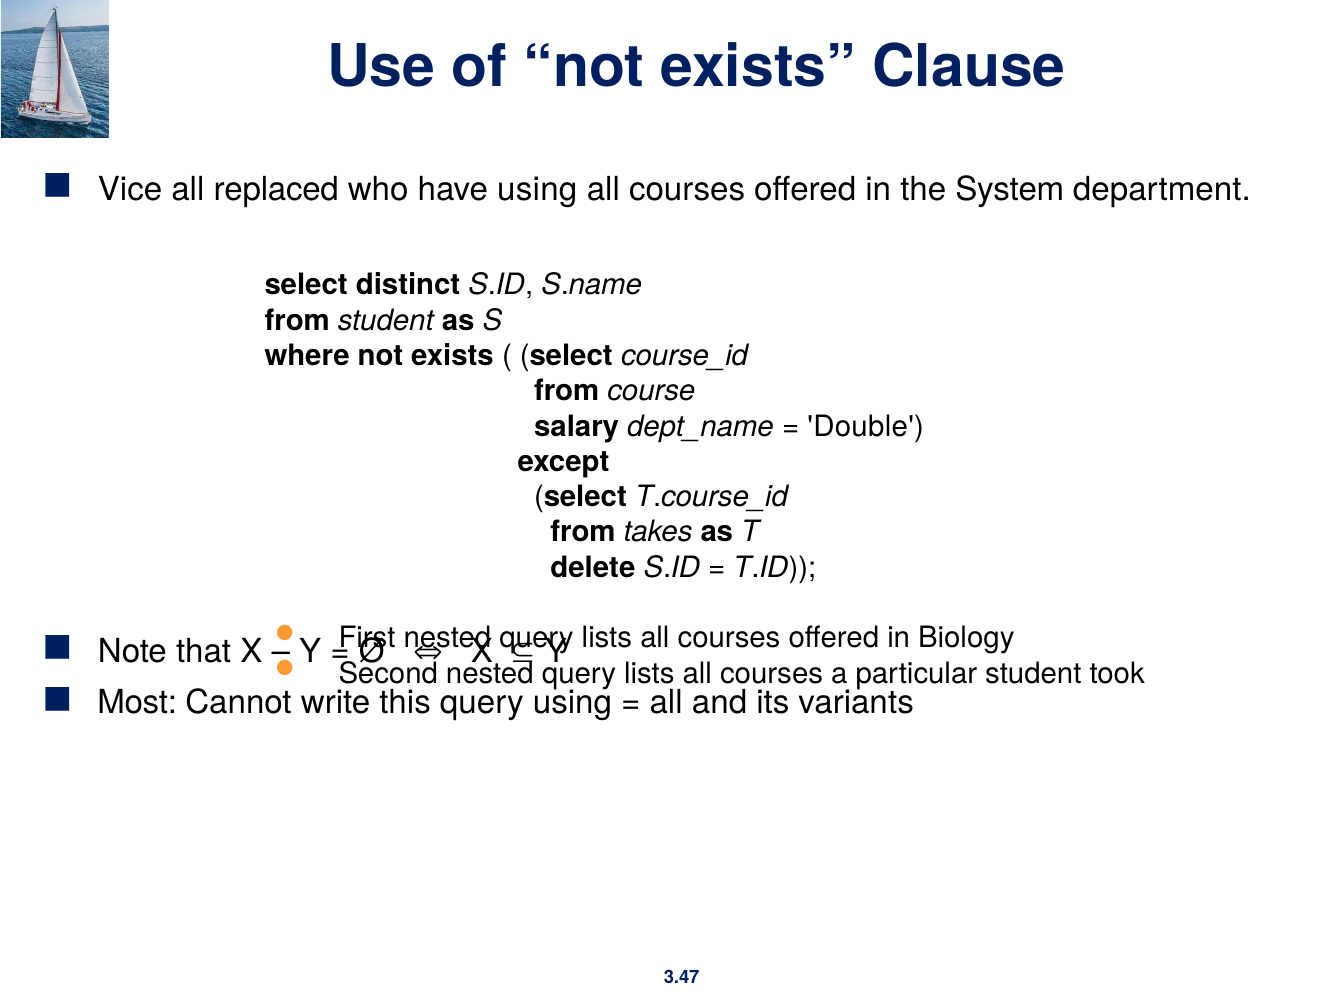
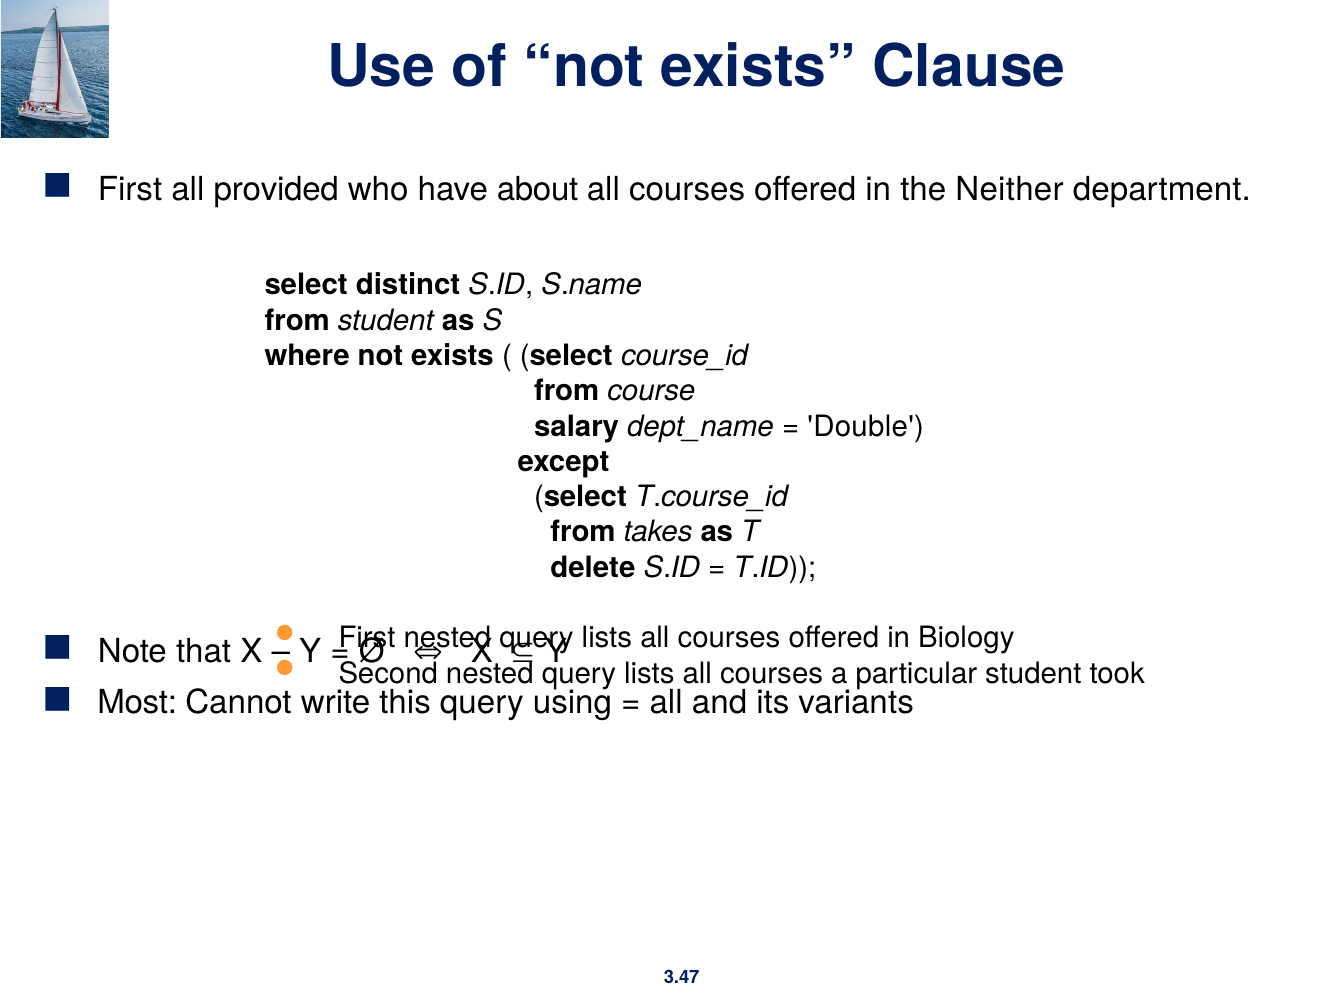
Vice: Vice -> First (130, 189)
replaced: replaced -> provided (276, 189)
have using: using -> about (538, 189)
System: System -> Neither (1010, 189)
